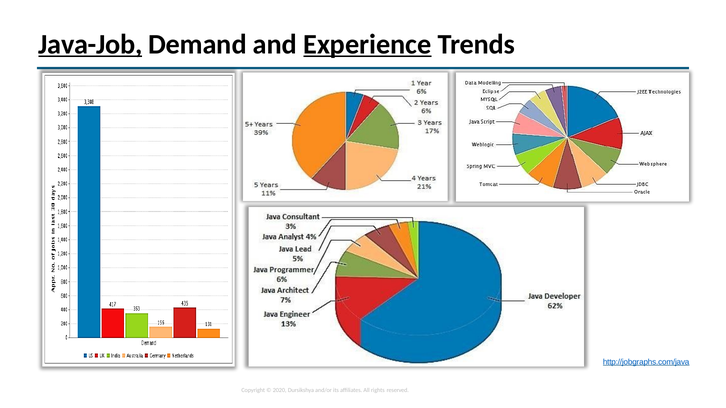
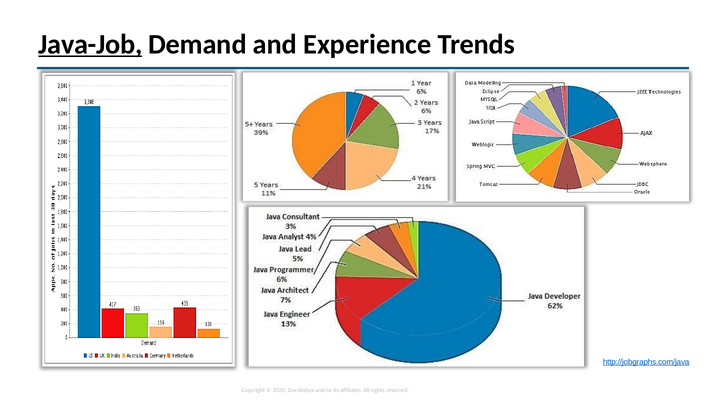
Experience underline: present -> none (367, 44)
